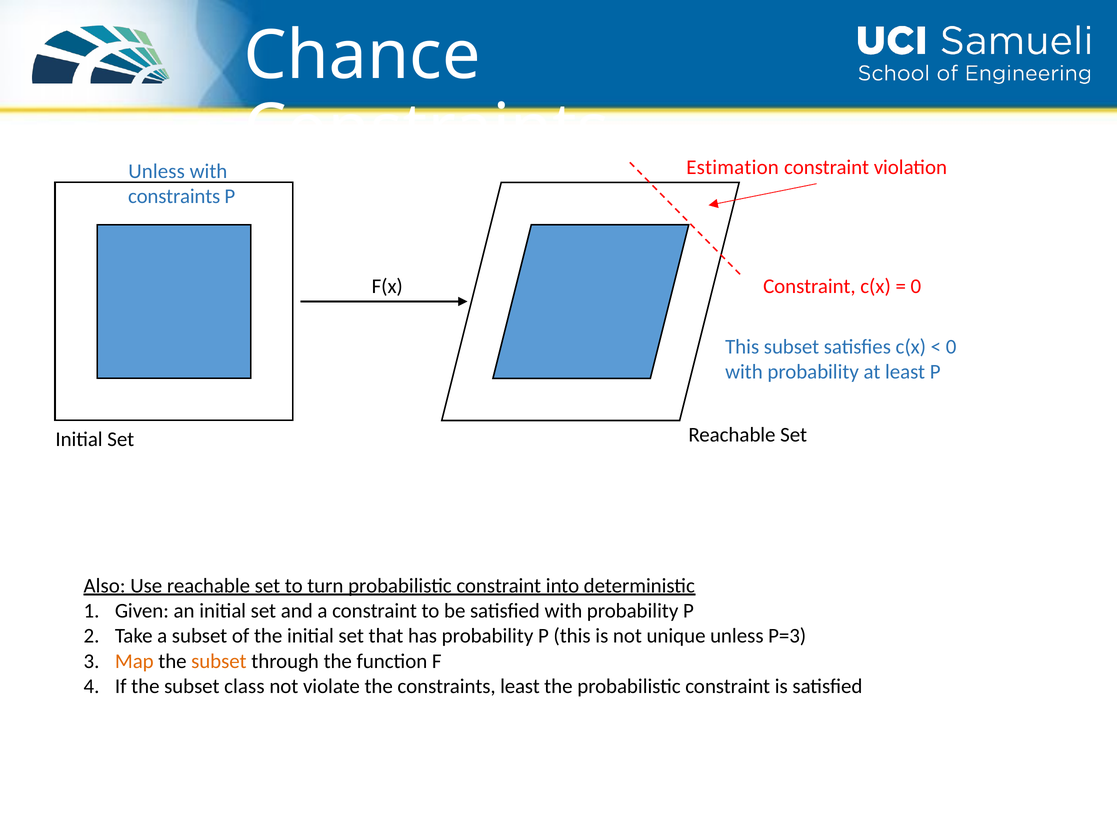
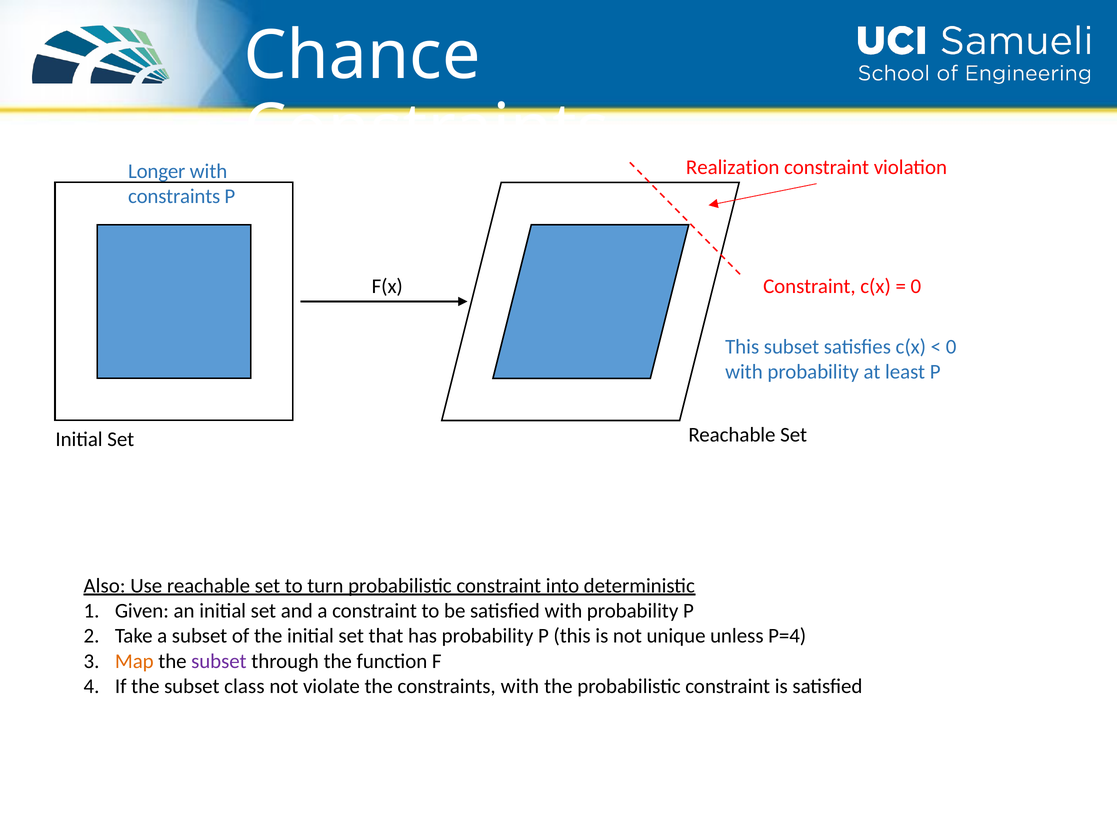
Estimation: Estimation -> Realization (733, 167)
Unless: Unless -> Longer (157, 171)
P=3: P=3 -> P=4 (787, 636)
subset colour: orange -> purple (219, 661)
constraints least: least -> with (520, 686)
